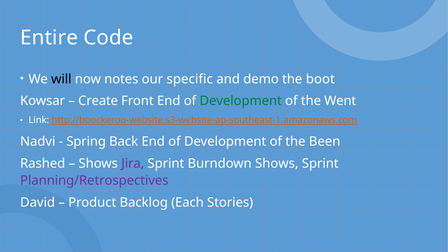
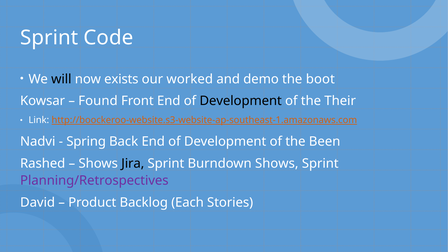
Entire: Entire -> Sprint (49, 38)
notes: notes -> exists (121, 79)
specific: specific -> worked (190, 79)
Create: Create -> Found (98, 101)
Development colour: green -> black (241, 101)
Went: Went -> Their (340, 101)
Jira colour: purple -> black (133, 163)
